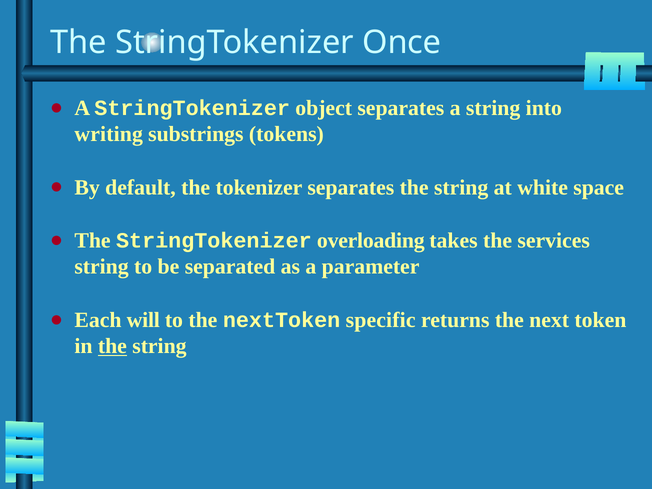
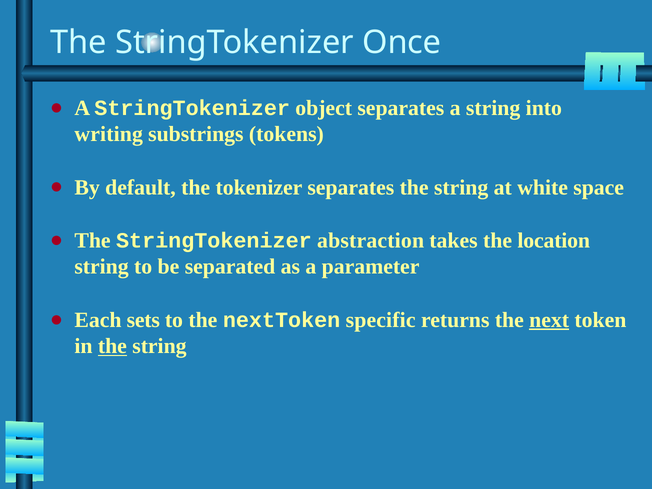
overloading: overloading -> abstraction (371, 241)
services: services -> location (554, 241)
will: will -> sets (143, 320)
next underline: none -> present (549, 320)
